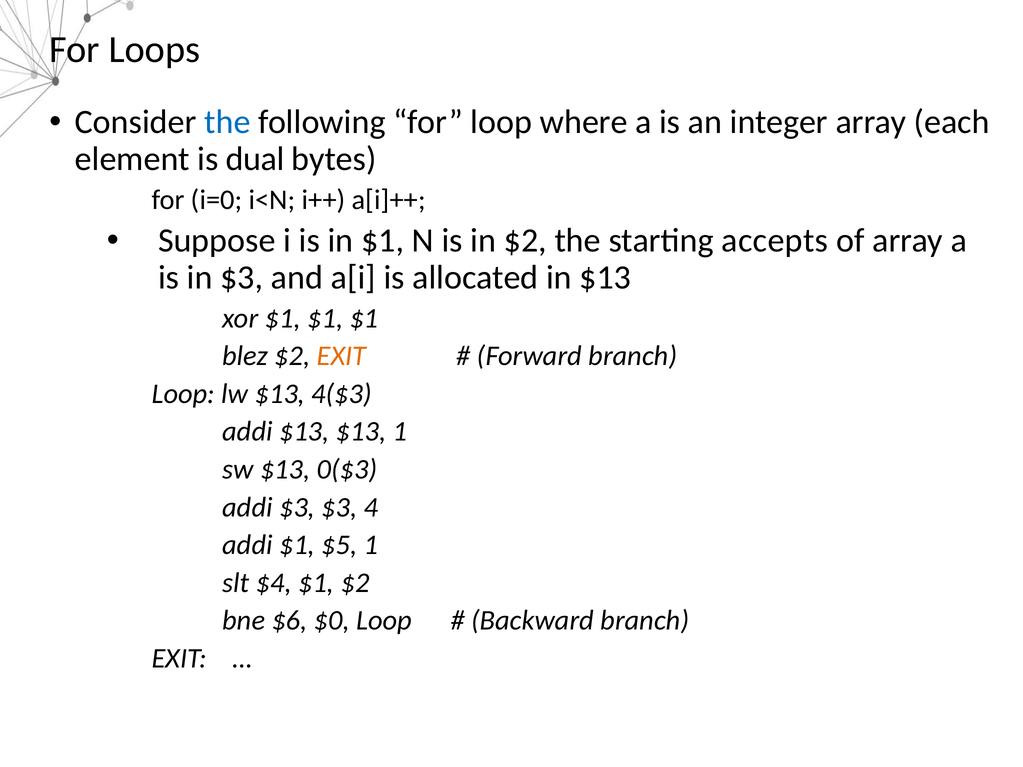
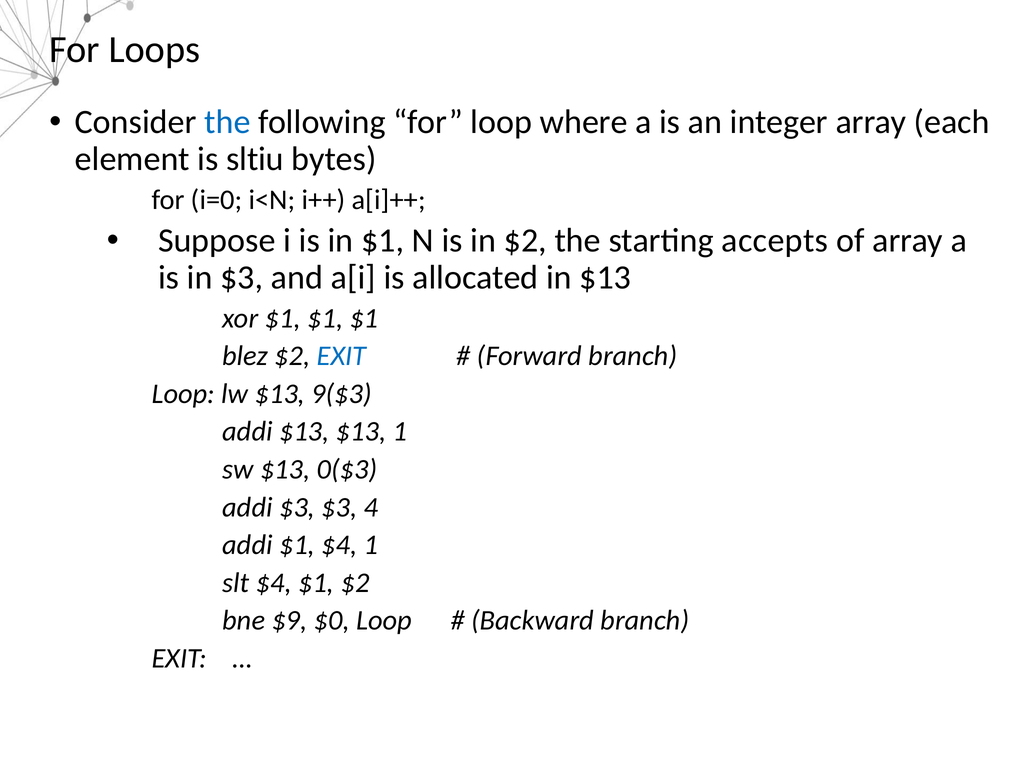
dual: dual -> sltiu (255, 159)
EXIT colour: orange -> blue (342, 356)
4($3: 4($3 -> 9($3 (342, 394)
$1 $5: $5 -> $4 (339, 545)
$6: $6 -> $9 (290, 621)
